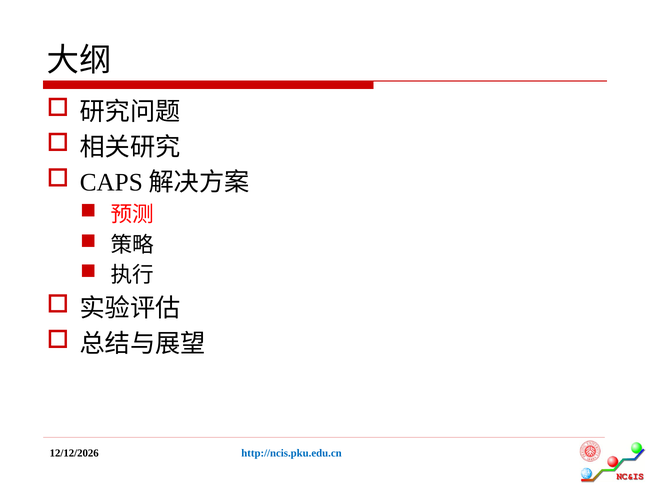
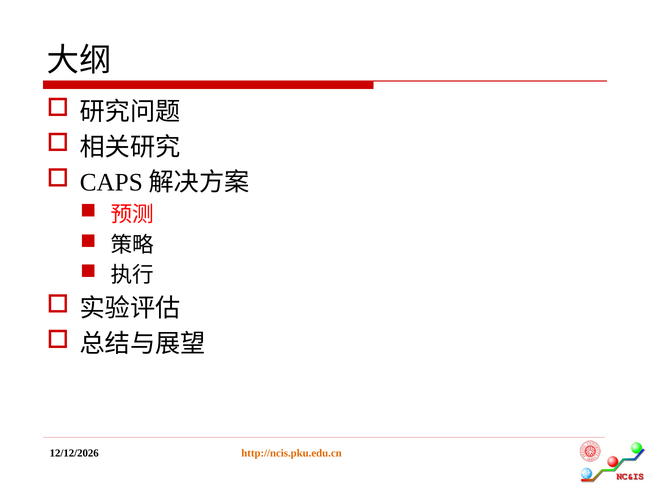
http://ncis.pku.edu.cn colour: blue -> orange (292, 453)
